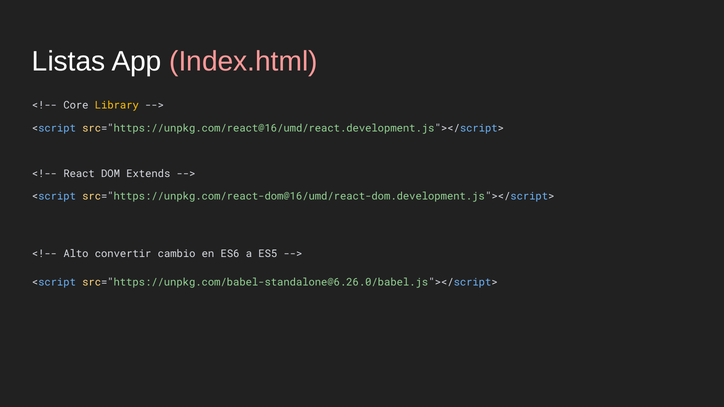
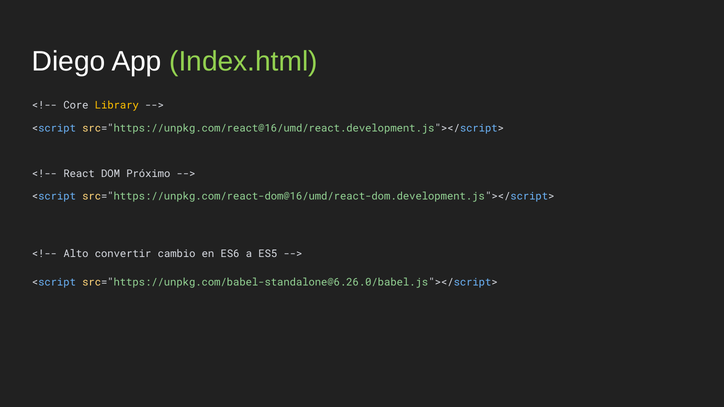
Listas: Listas -> Diego (69, 61)
Index.html colour: pink -> light green (243, 61)
Extends: Extends -> Próximo (148, 174)
